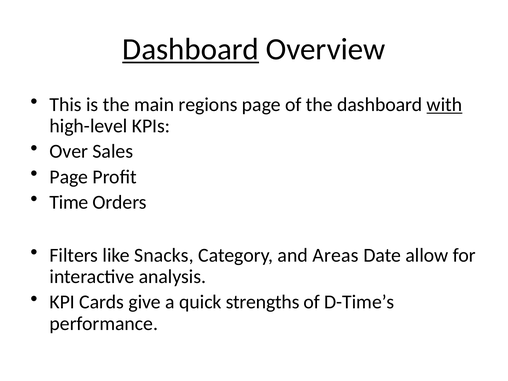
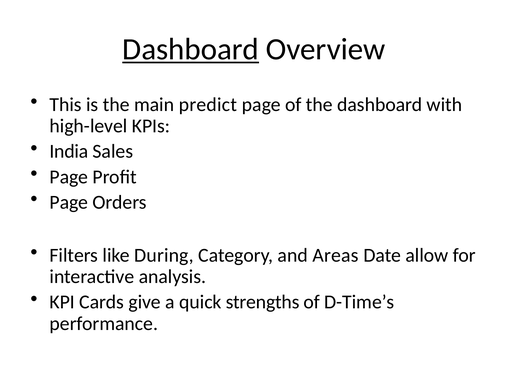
regions: regions -> predict (208, 105)
with underline: present -> none (444, 105)
Over: Over -> India (69, 151)
Time: Time -> Page (69, 202)
Snacks: Snacks -> During (164, 255)
